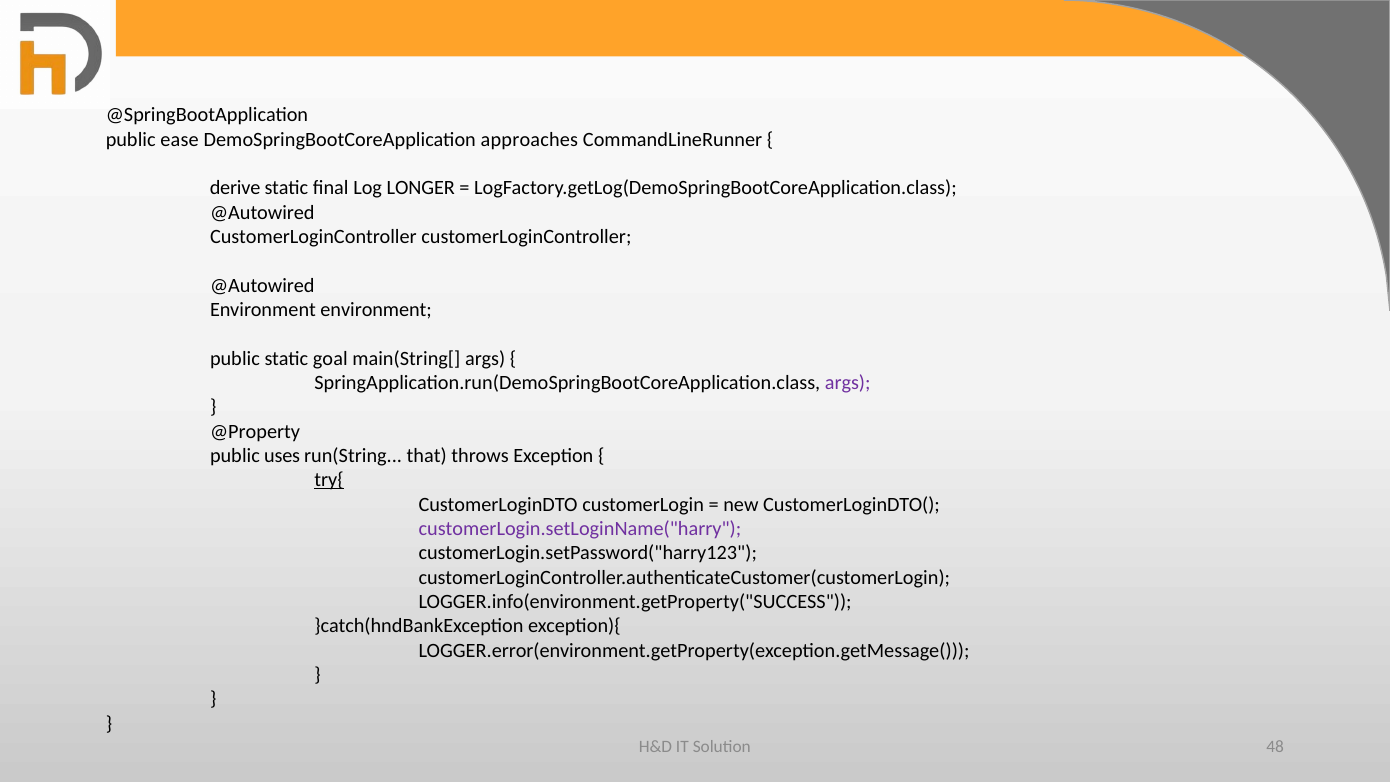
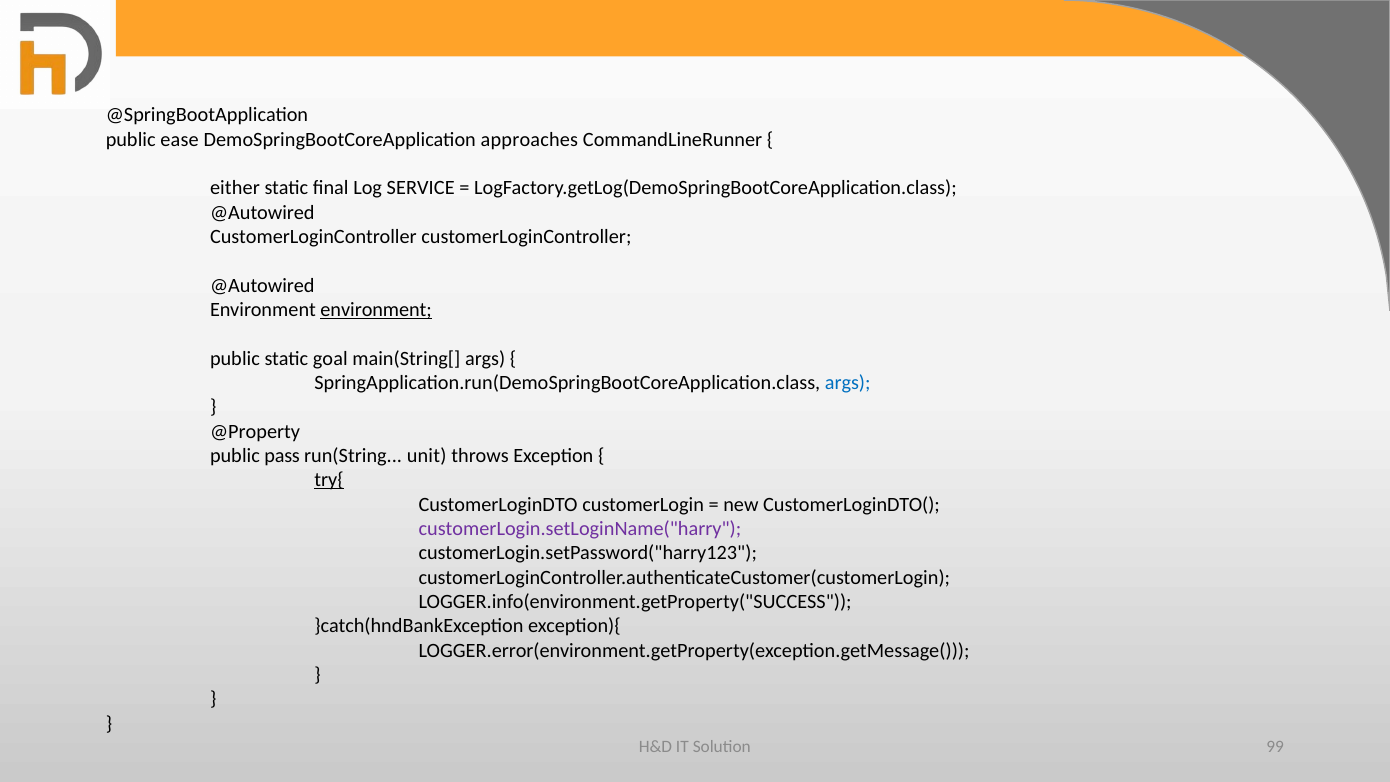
derive: derive -> either (235, 188)
LONGER: LONGER -> SERVICE (421, 188)
environment underline: none -> present (376, 310)
args colour: purple -> blue (848, 383)
uses: uses -> pass (282, 456)
that: that -> unit (427, 456)
48: 48 -> 99 (1275, 747)
